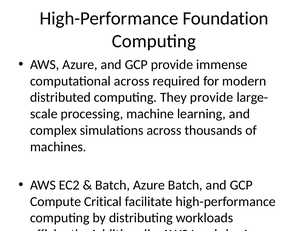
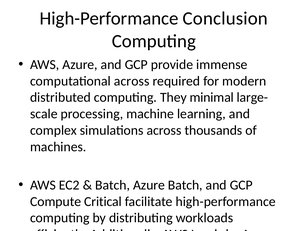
Foundation: Foundation -> Conclusion (225, 19)
They provide: provide -> minimal (212, 97)
